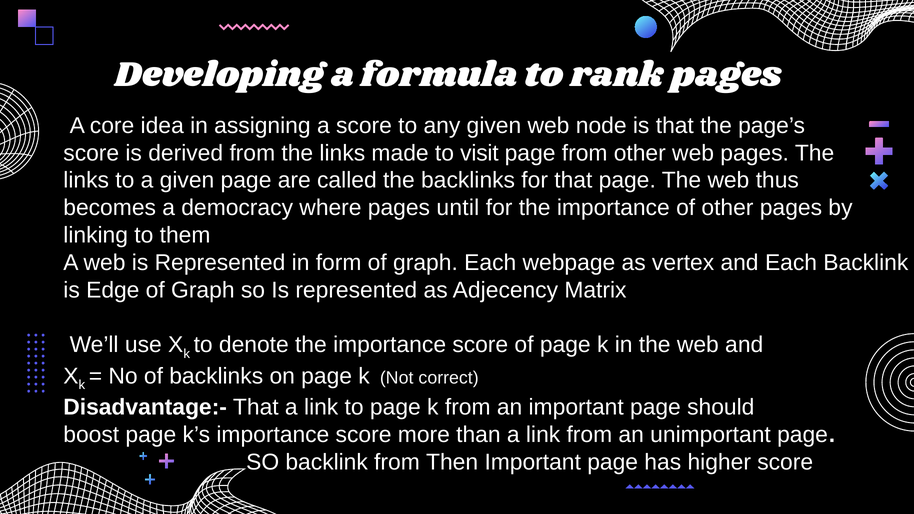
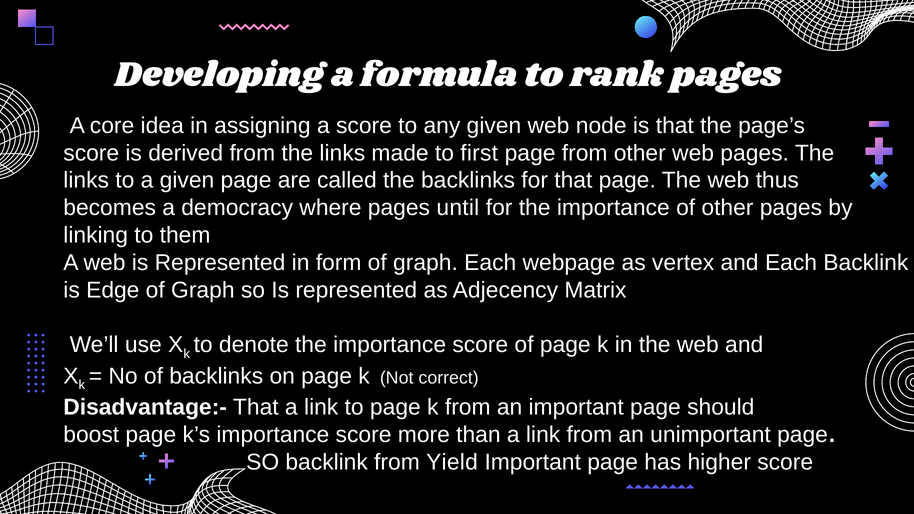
visit: visit -> first (479, 153)
Then: Then -> Yield (452, 462)
